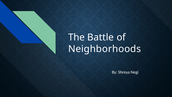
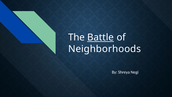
Battle underline: none -> present (100, 37)
